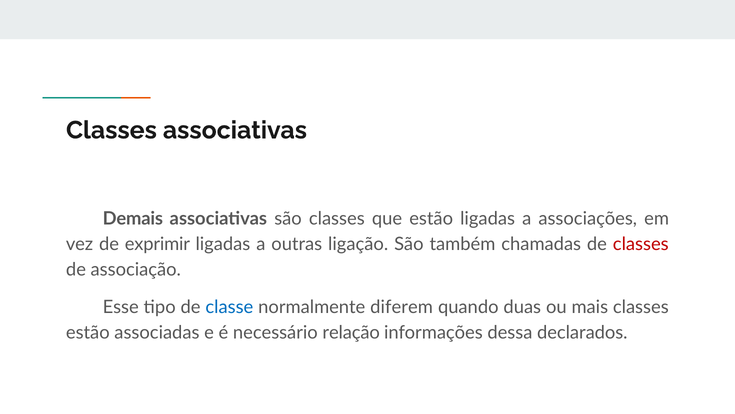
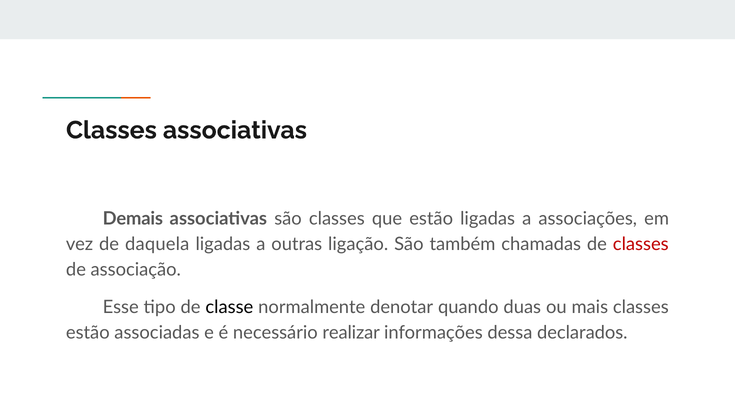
exprimir: exprimir -> daquela (157, 244)
classe colour: blue -> black (229, 307)
diferem: diferem -> denotar (402, 307)
relação: relação -> realizar (351, 332)
